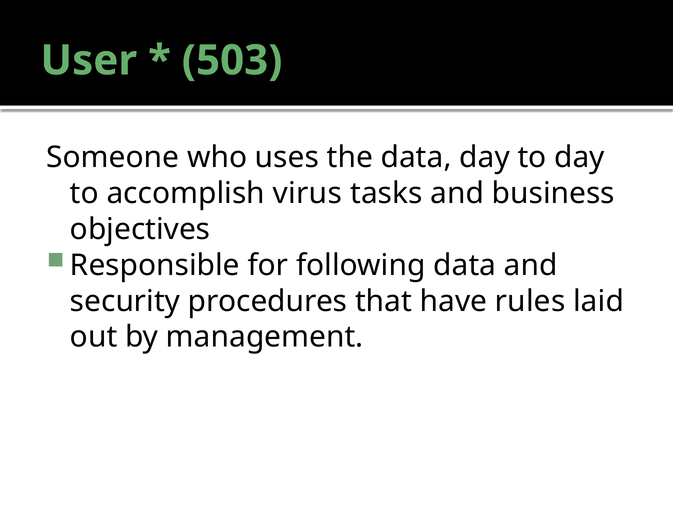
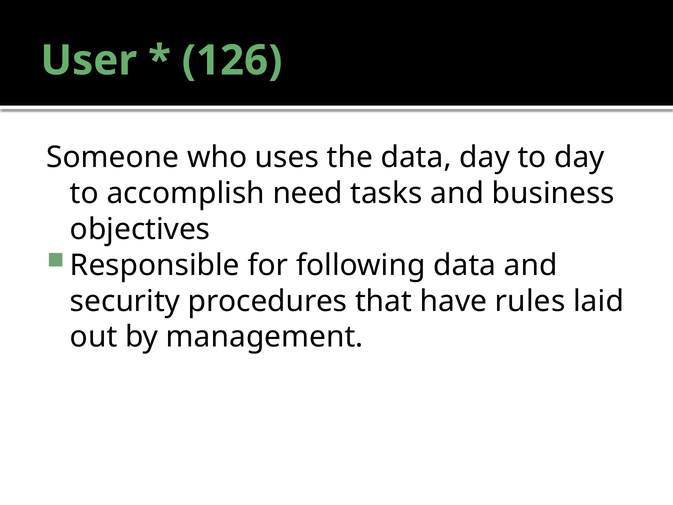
503: 503 -> 126 (232, 60)
virus: virus -> need (308, 193)
